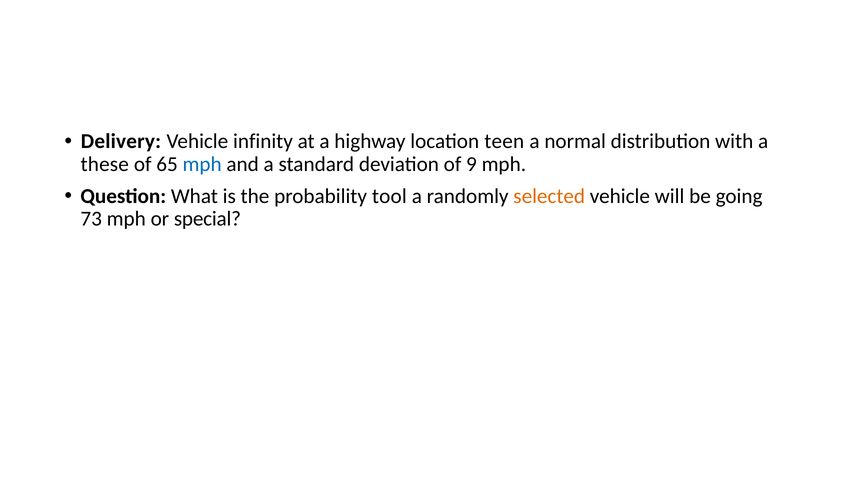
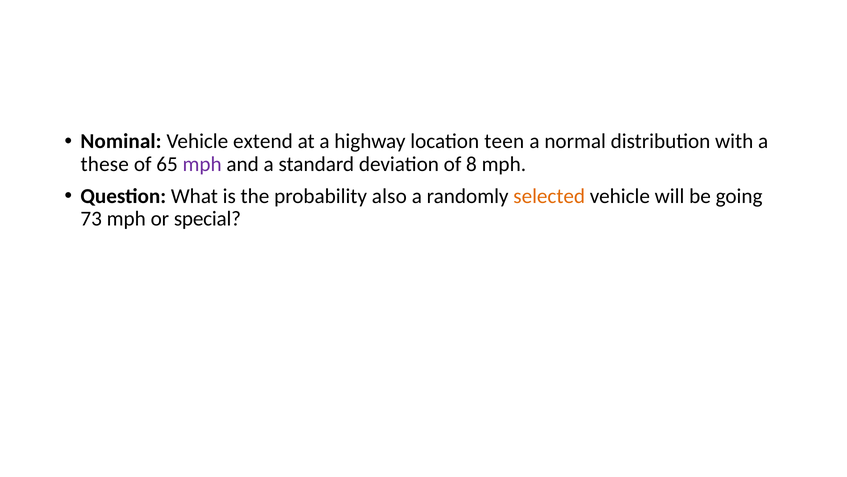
Delivery: Delivery -> Nominal (121, 141)
infinity: infinity -> extend (263, 141)
mph colour: blue -> purple (202, 164)
9: 9 -> 8 (471, 164)
tool: tool -> also (389, 196)
